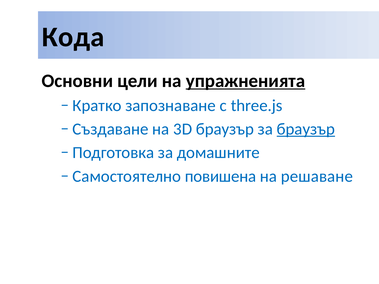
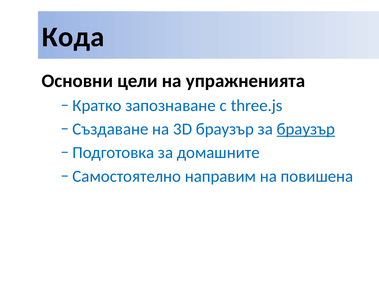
упражненията underline: present -> none (245, 81)
повишена: повишена -> направим (220, 176)
решаване: решаване -> повишена (317, 176)
